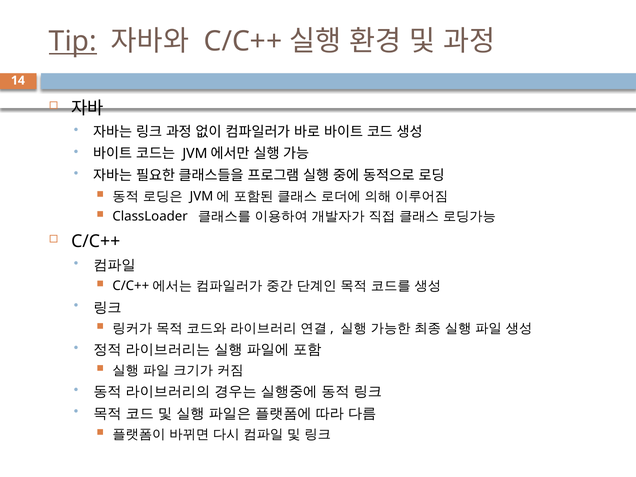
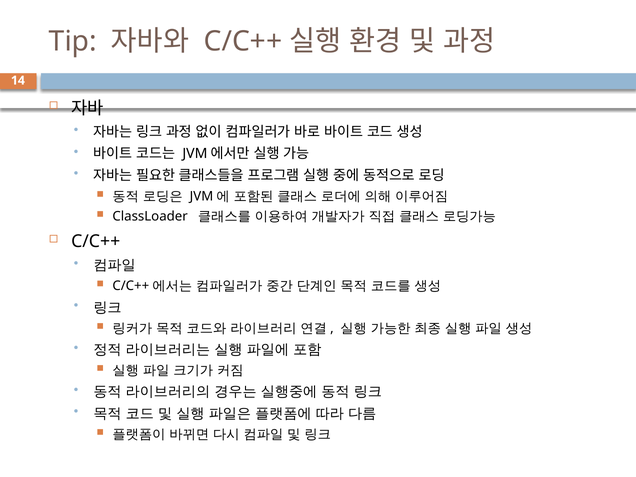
Tip underline: present -> none (73, 42)
